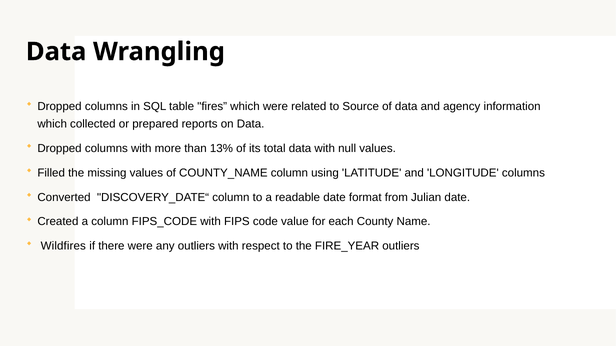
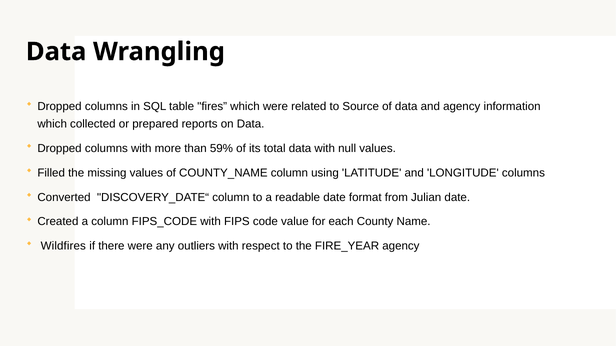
13%: 13% -> 59% (221, 149)
FIRE_YEAR outliers: outliers -> agency (401, 246)
